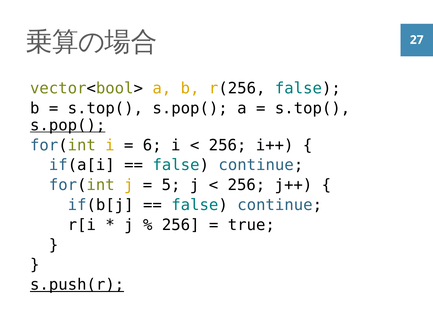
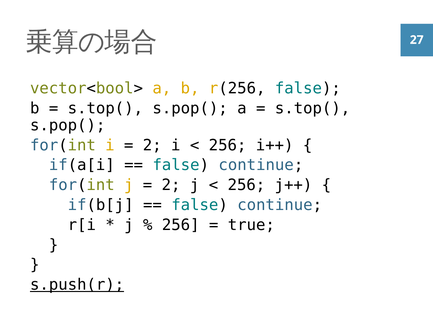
s.pop( underline: present -> none (68, 125)
6: 6 -> 2 (152, 145)
5: 5 -> 2 (171, 185)
